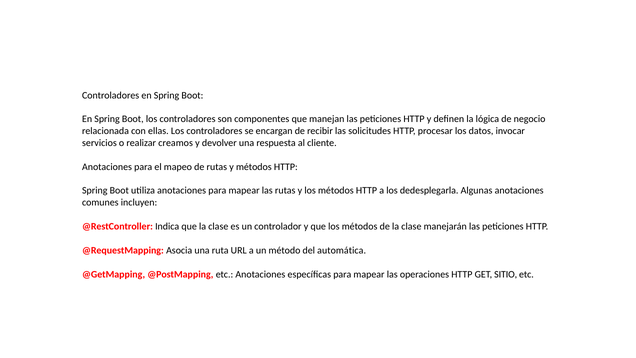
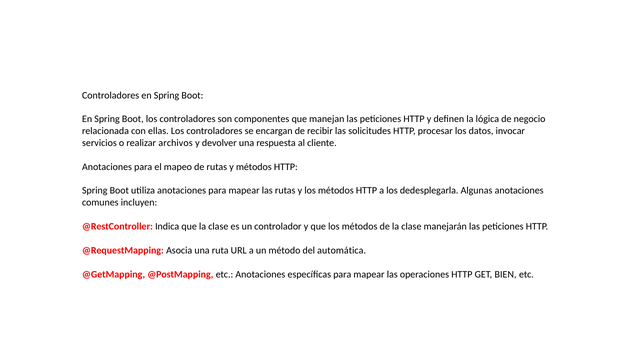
creamos: creamos -> archivos (176, 143)
SITIO: SITIO -> BIEN (506, 274)
